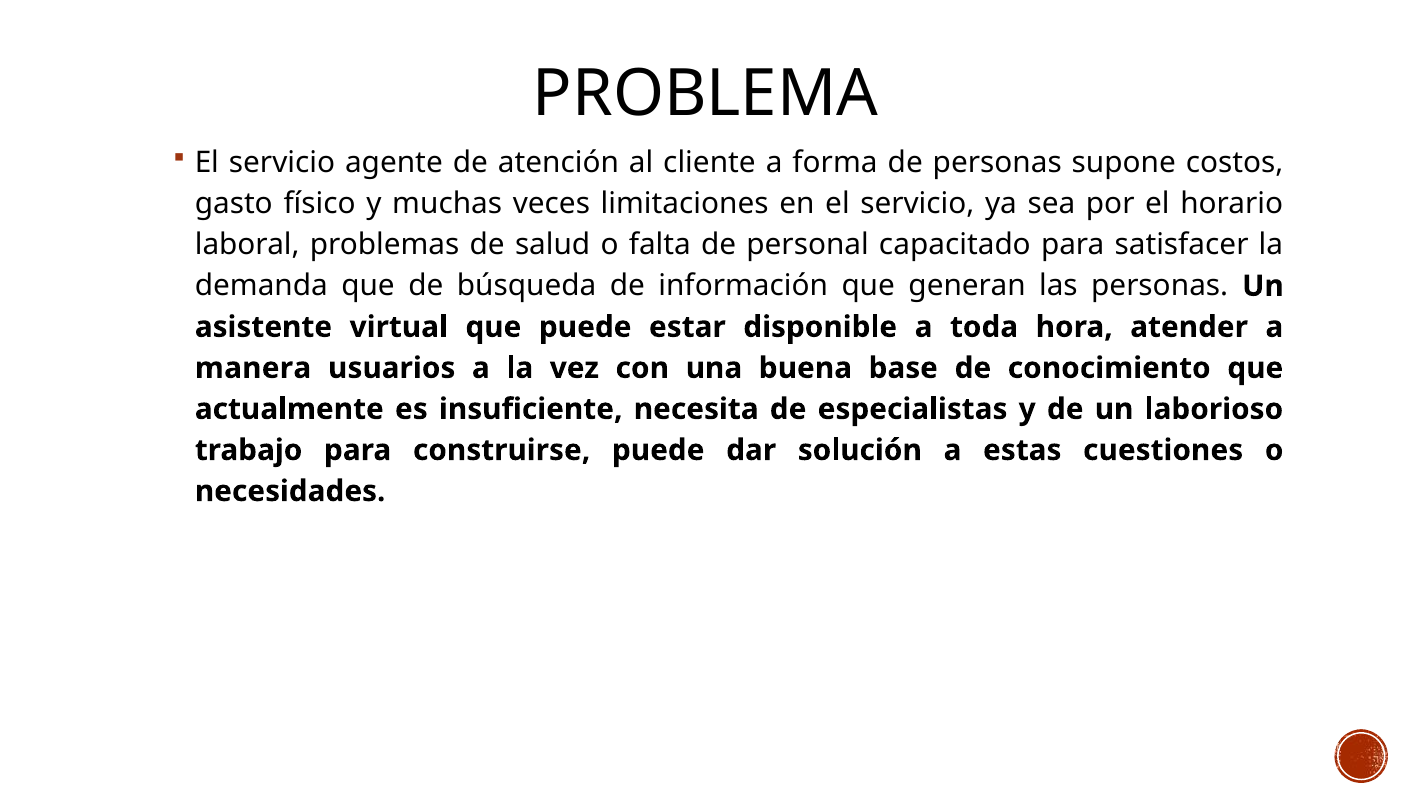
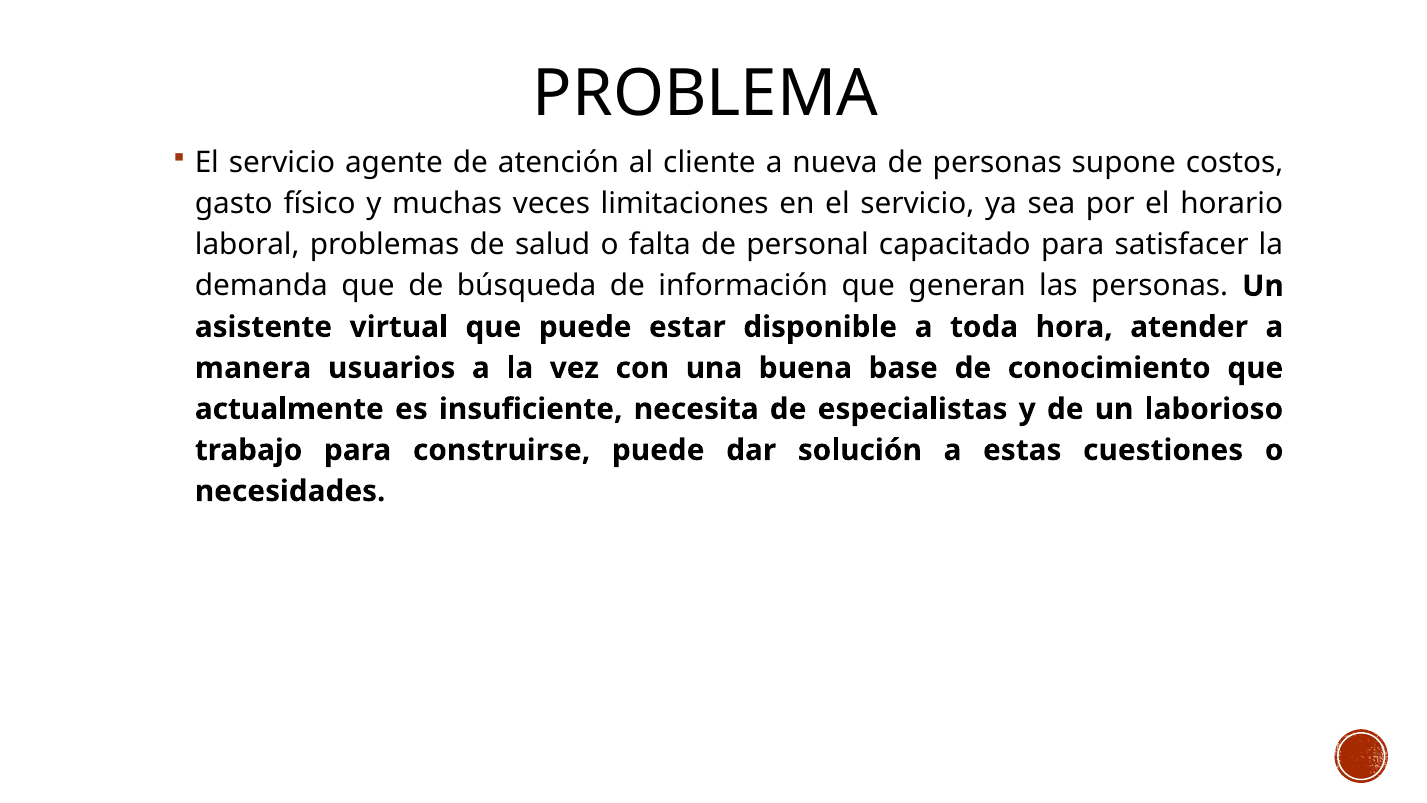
forma: forma -> nueva (835, 163)
